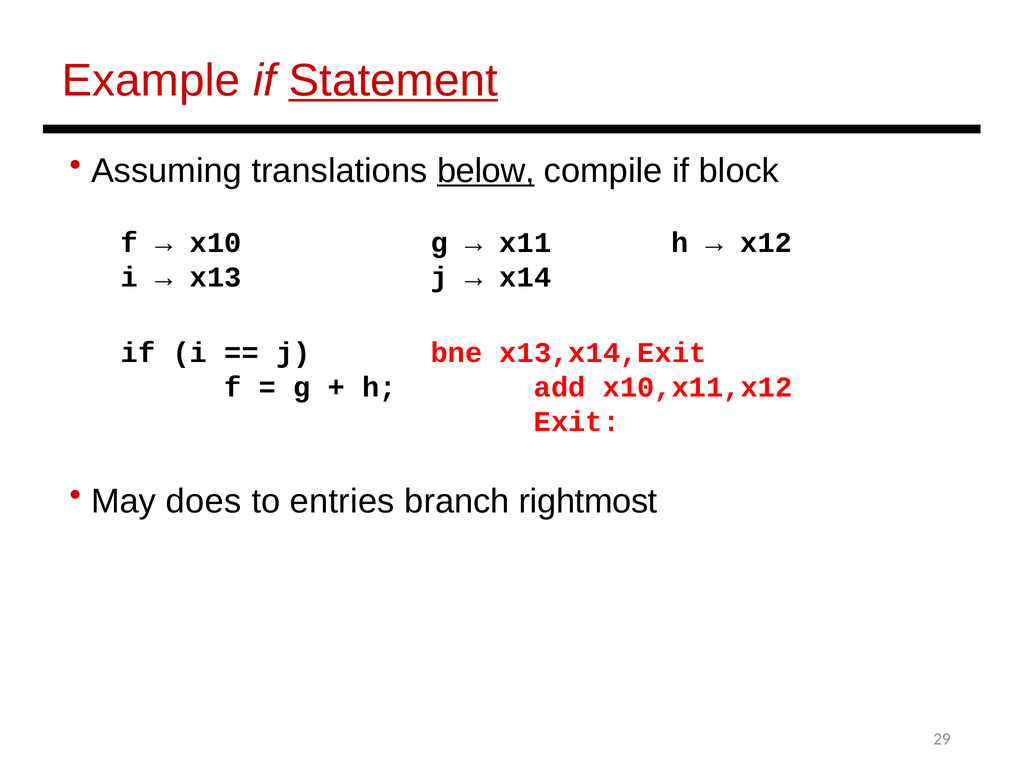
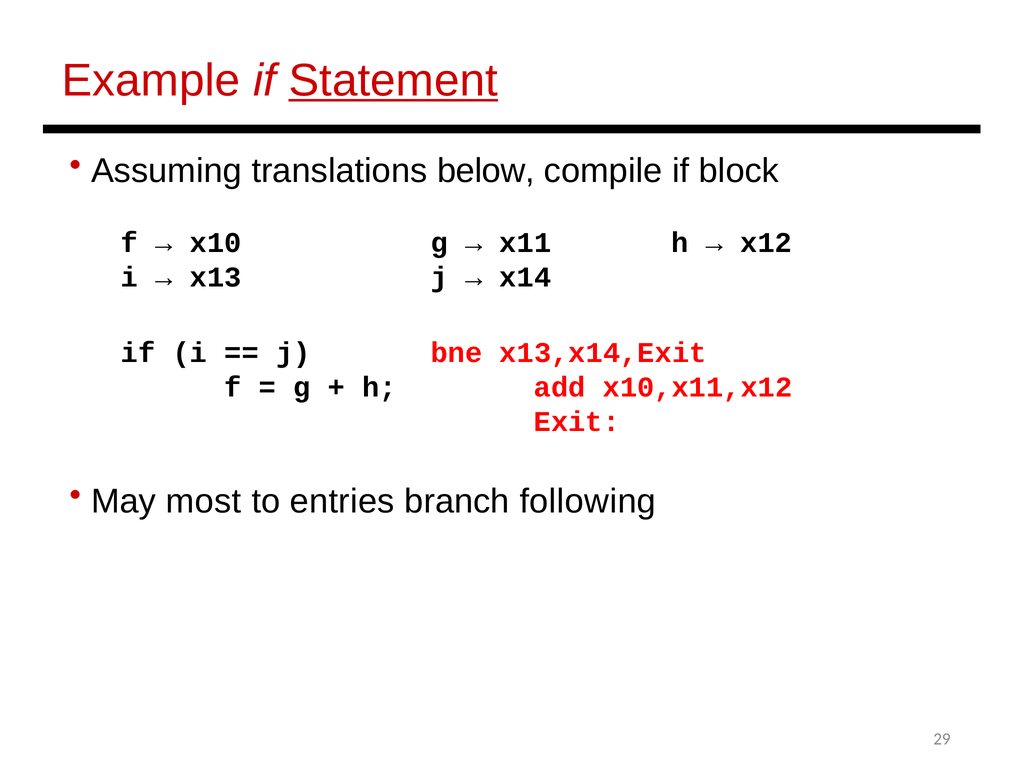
below underline: present -> none (486, 171)
does: does -> most (204, 501)
rightmost: rightmost -> following (588, 501)
